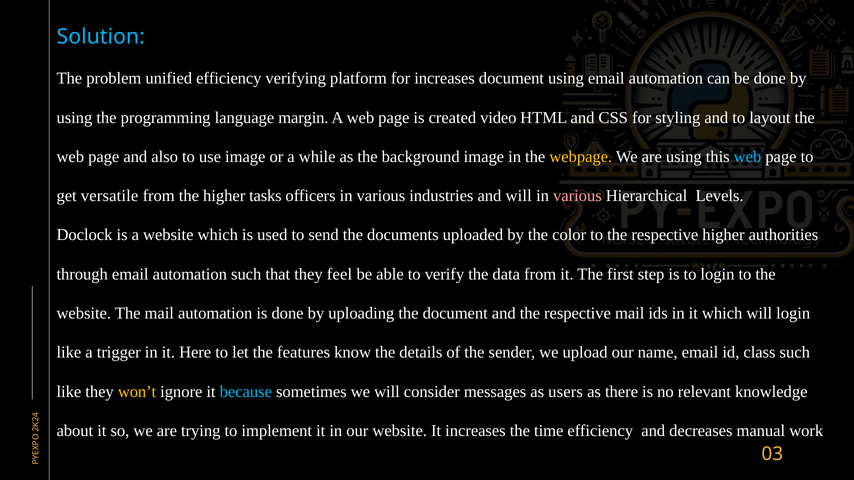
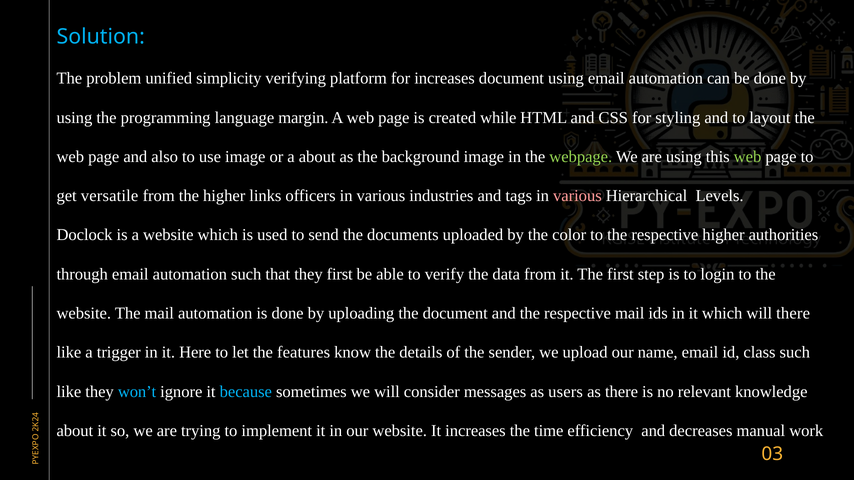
unified efficiency: efficiency -> simplicity (229, 78)
video: video -> while (498, 118)
a while: while -> about (317, 157)
webpage colour: yellow -> light green (581, 157)
web colour: light blue -> light green (748, 157)
tasks: tasks -> links (265, 196)
and will: will -> tags (519, 196)
they feel: feel -> first (340, 274)
will login: login -> there (793, 314)
won’t colour: yellow -> light blue (137, 392)
